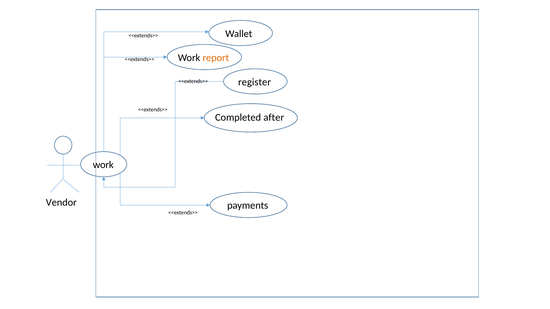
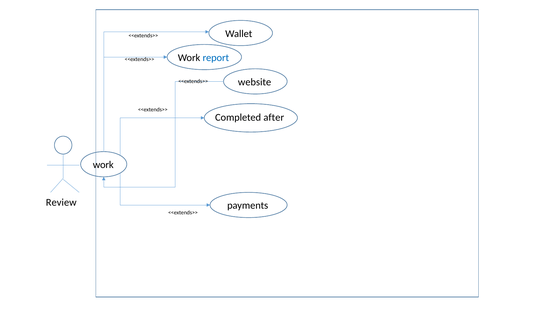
report colour: orange -> blue (216, 58)
register: register -> website (255, 82)
Vendor: Vendor -> Review (61, 203)
